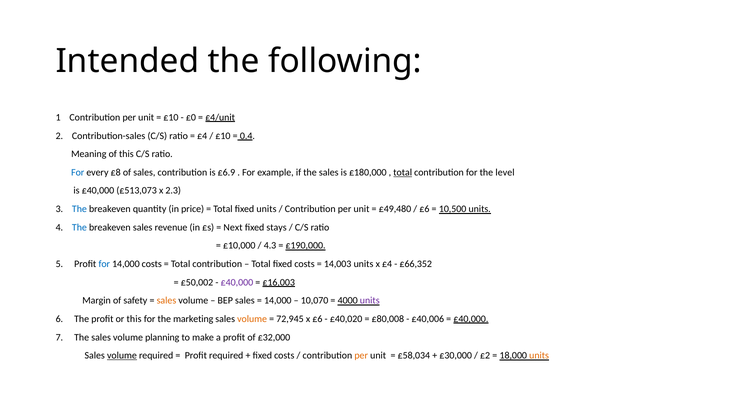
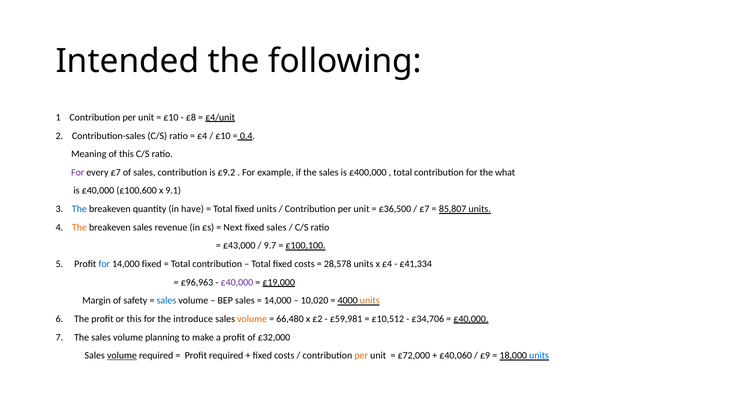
£0: £0 -> £8 (191, 117)
For colour: blue -> purple (78, 172)
every £8: £8 -> £7 (116, 172)
£6.9: £6.9 -> £9.2 (226, 172)
£180,000: £180,000 -> £400,000 (368, 172)
total underline: present -> none (403, 172)
level: level -> what (505, 172)
£513,073: £513,073 -> £100,600 (137, 191)
2.3: 2.3 -> 9.1 (173, 191)
price: price -> have (193, 209)
£49,480: £49,480 -> £36,500 (395, 209)
£6: £6 -> £7 (424, 209)
10,500: 10,500 -> 85,807 (453, 209)
The colour: blue -> orange (79, 227)
fixed stays: stays -> sales (277, 227)
£10,000: £10,000 -> £43,000 (239, 245)
4.3: 4.3 -> 9.7 (270, 245)
£190,000: £190,000 -> £100,100 (306, 245)
14,000 costs: costs -> fixed (152, 264)
14,003: 14,003 -> 28,578 (338, 264)
£66,352: £66,352 -> £41,334 (416, 264)
£50,002: £50,002 -> £96,963 (197, 282)
£16,003: £16,003 -> £19,000 (279, 282)
sales colour: orange -> blue (166, 300)
10,070: 10,070 -> 10,020 (315, 300)
units colour: purple -> orange (370, 300)
marketing: marketing -> introduce (193, 319)
72,945: 72,945 -> 66,480 (290, 319)
x £6: £6 -> £2 (317, 319)
£40,020: £40,020 -> £59,981 (346, 319)
£80,008: £80,008 -> £10,512 (388, 319)
£40,006: £40,006 -> £34,706 (428, 319)
£58,034: £58,034 -> £72,000 (414, 355)
£30,000: £30,000 -> £40,060 (456, 355)
£2: £2 -> £9 (485, 355)
units colour: orange -> blue (539, 355)
